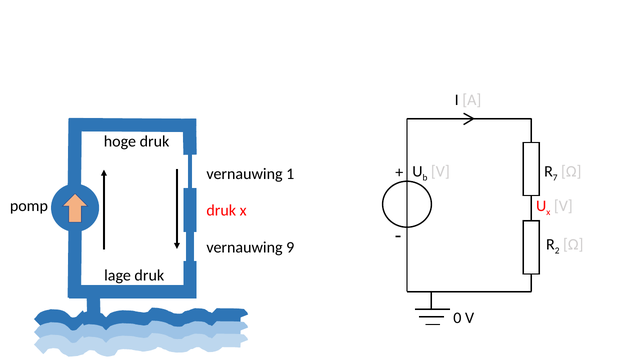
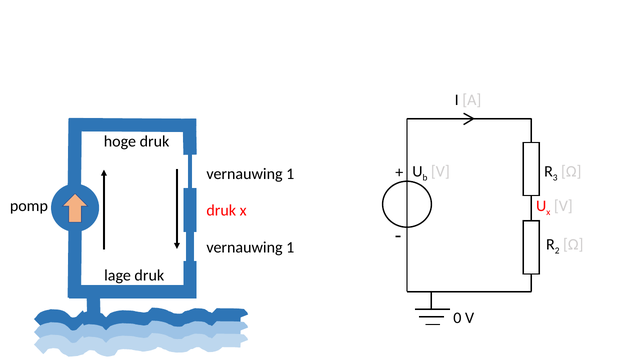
7: 7 -> 3 (555, 177)
9: 9 -> 1 (290, 247)
